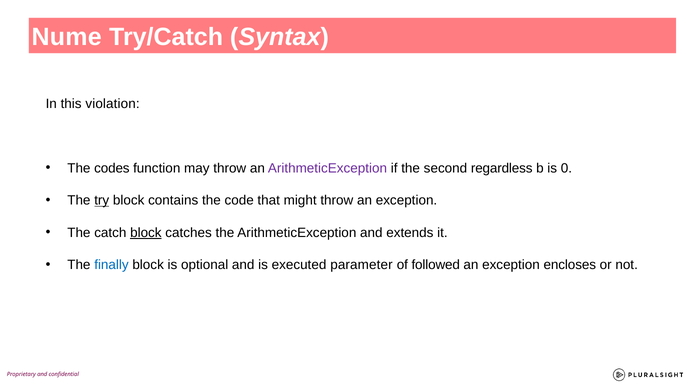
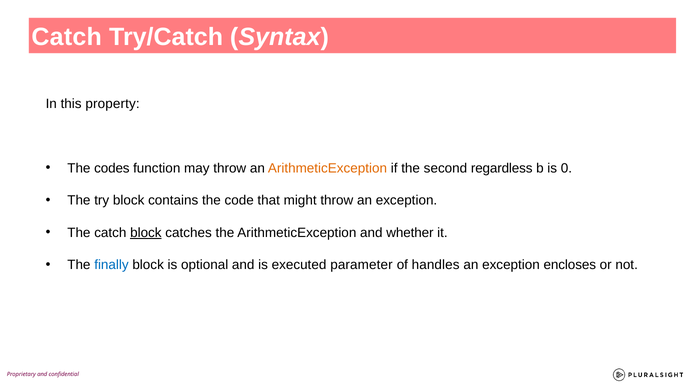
Nume: Nume -> Catch (67, 37)
violation: violation -> property (113, 104)
ArithmeticException colour: purple -> orange (327, 168)
try underline: present -> none (102, 201)
extends: extends -> whether (410, 233)
followed: followed -> handles (436, 265)
